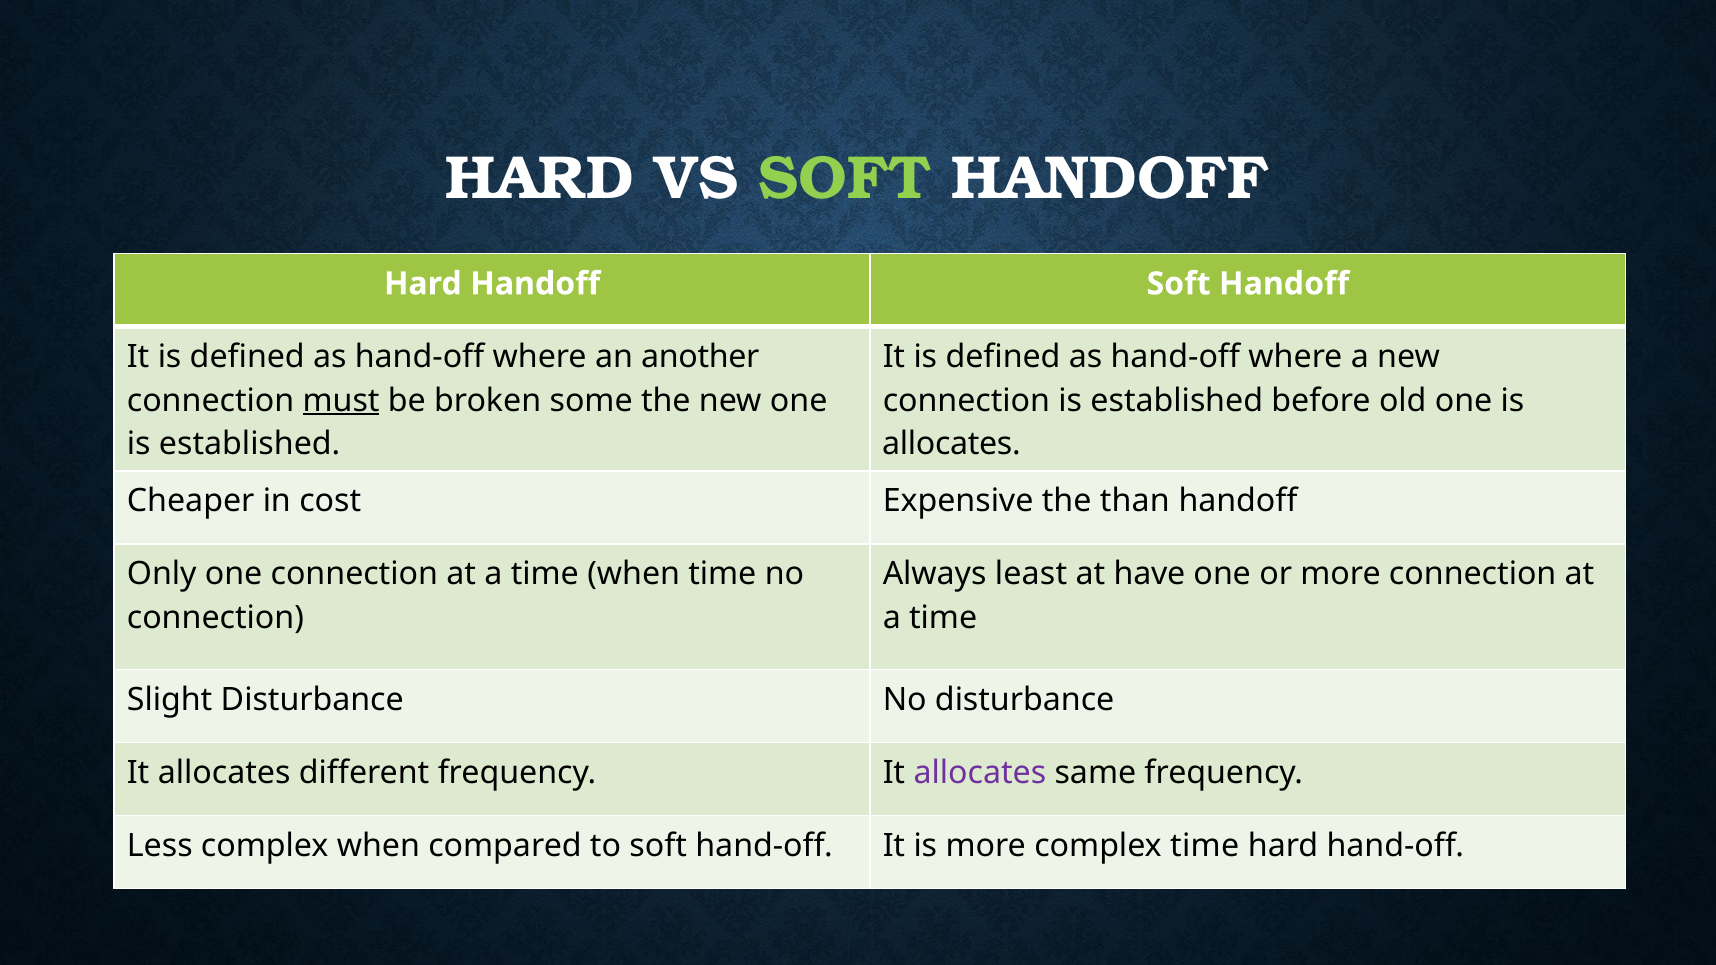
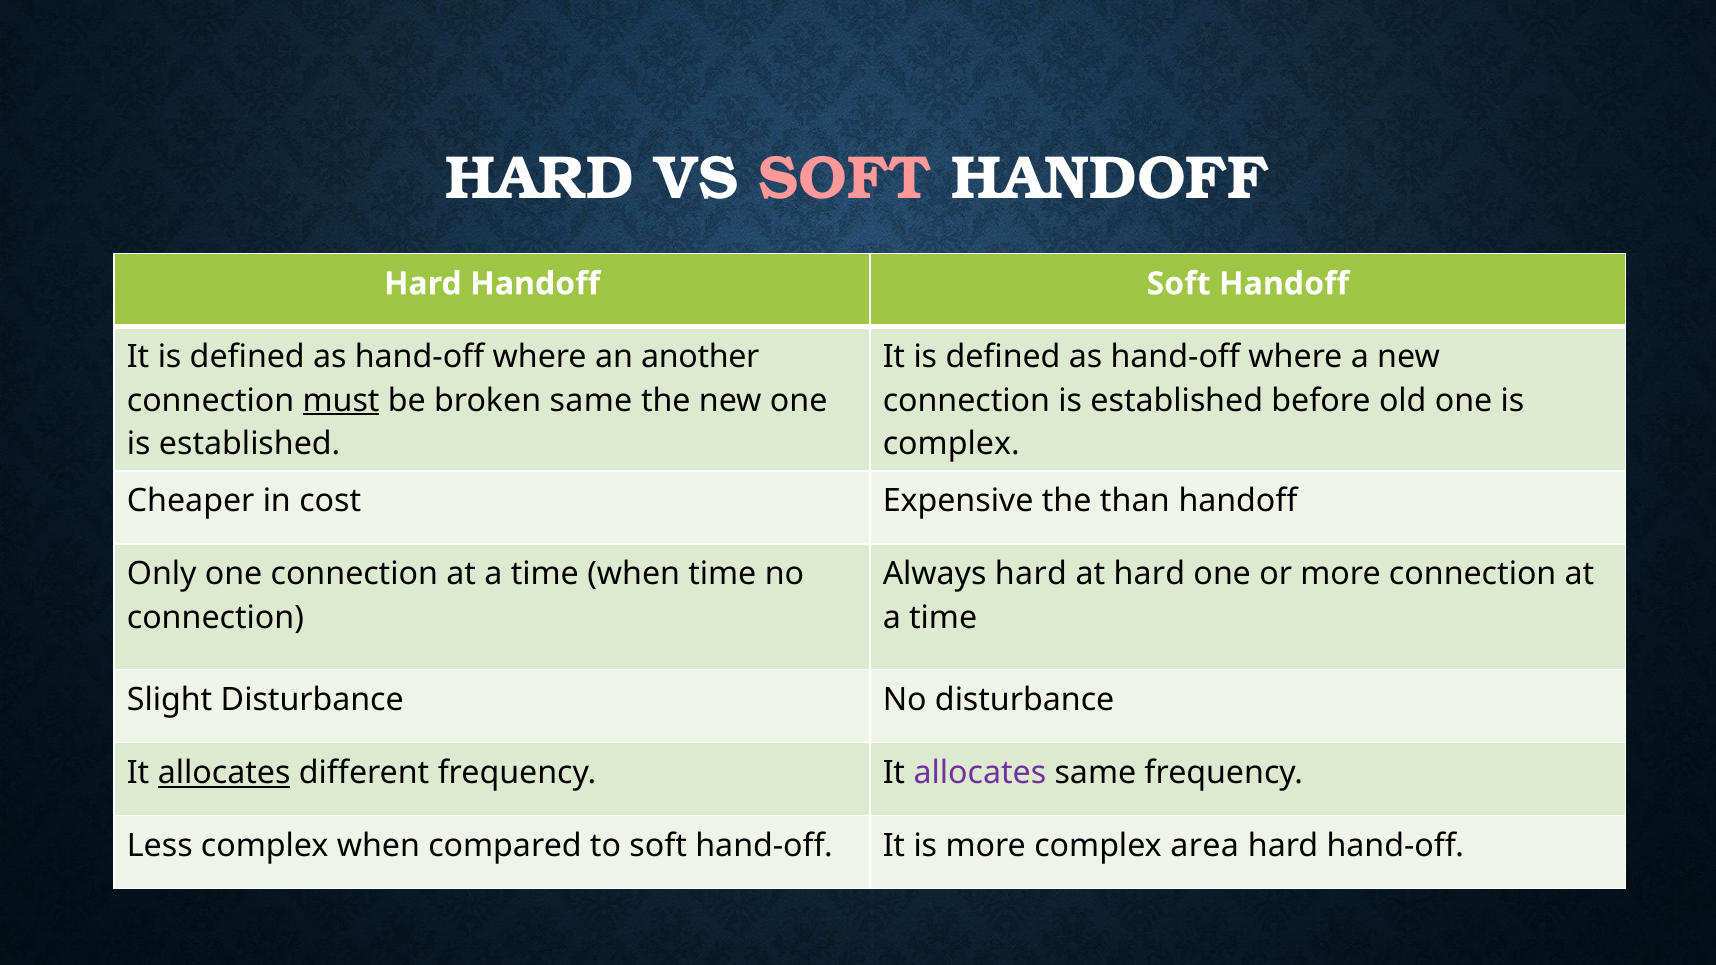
SOFT colour: light green -> pink (845, 179)
broken some: some -> same (591, 401)
allocates: allocates -> complex (951, 444)
Always least: least -> hard (1031, 574)
at have: have -> hard (1149, 574)
allocates underline: none -> present (224, 773)
complex time: time -> area (1205, 846)
